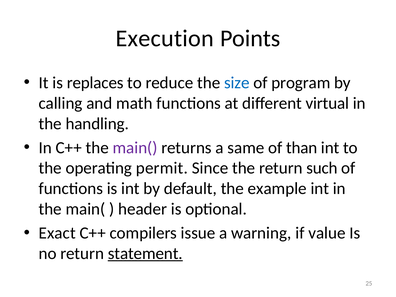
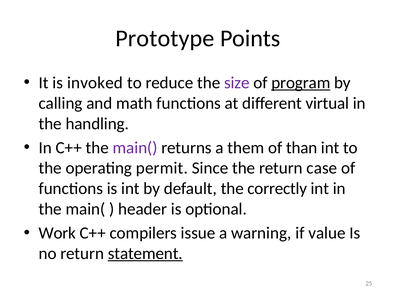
Execution: Execution -> Prototype (165, 38)
replaces: replaces -> invoked (95, 83)
size colour: blue -> purple (237, 83)
program underline: none -> present (301, 83)
same: same -> them (246, 148)
such: such -> case (322, 168)
example: example -> correctly (277, 189)
Exact: Exact -> Work (57, 233)
